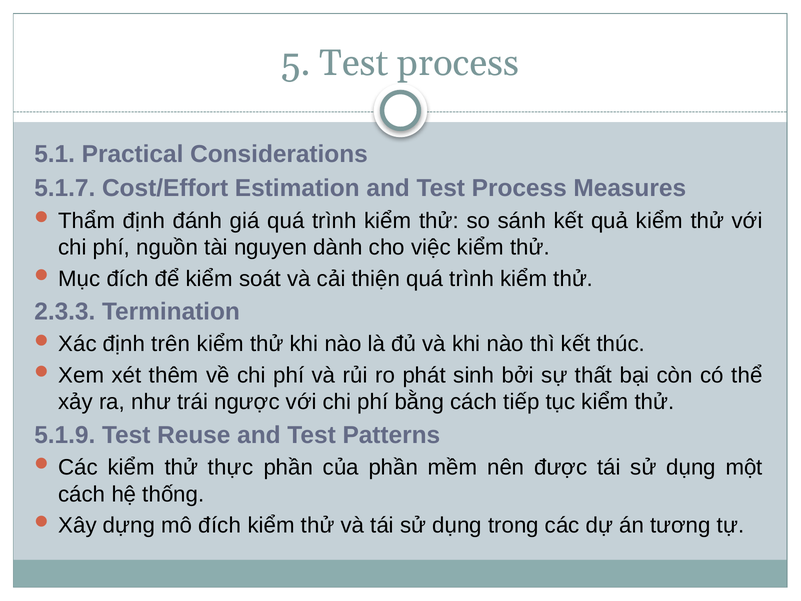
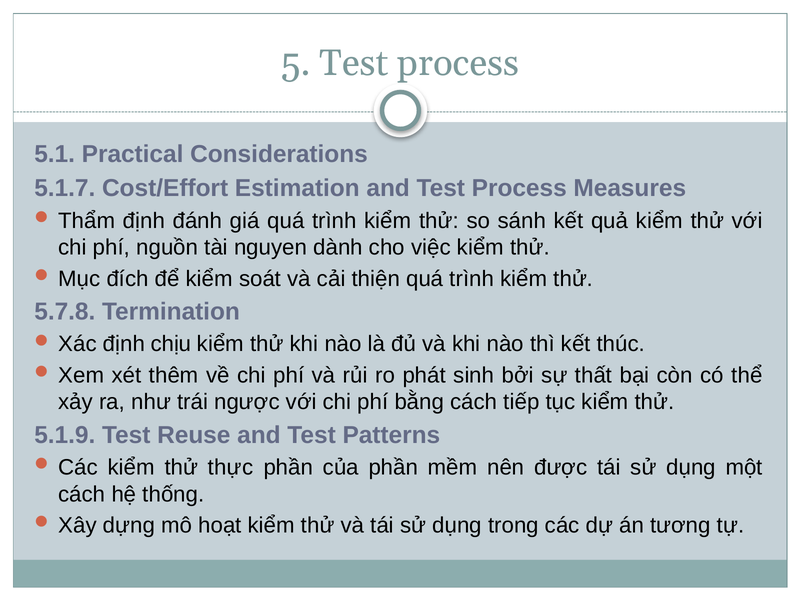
2.3.3: 2.3.3 -> 5.7.8 (65, 312)
trên: trên -> chịu (171, 344)
mô đích: đích -> hoạt (220, 525)
